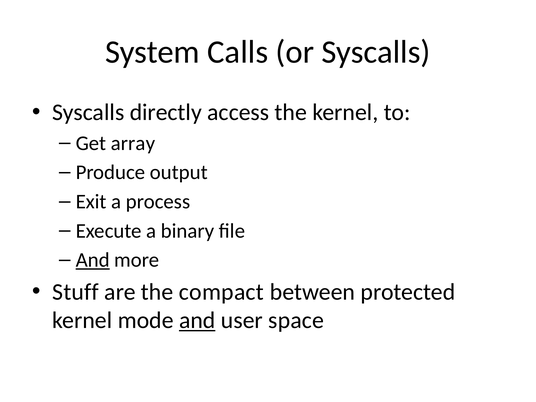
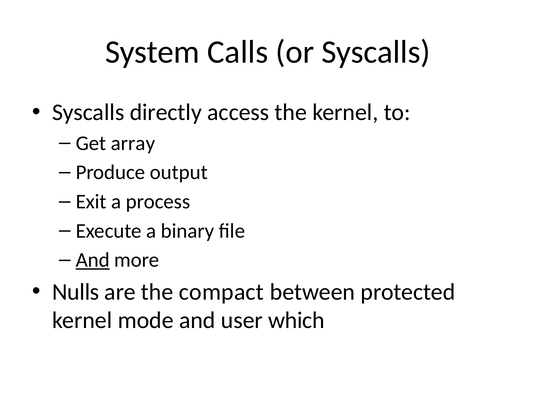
Stuff: Stuff -> Nulls (76, 292)
and underline: present -> none (197, 320)
space: space -> which (296, 320)
